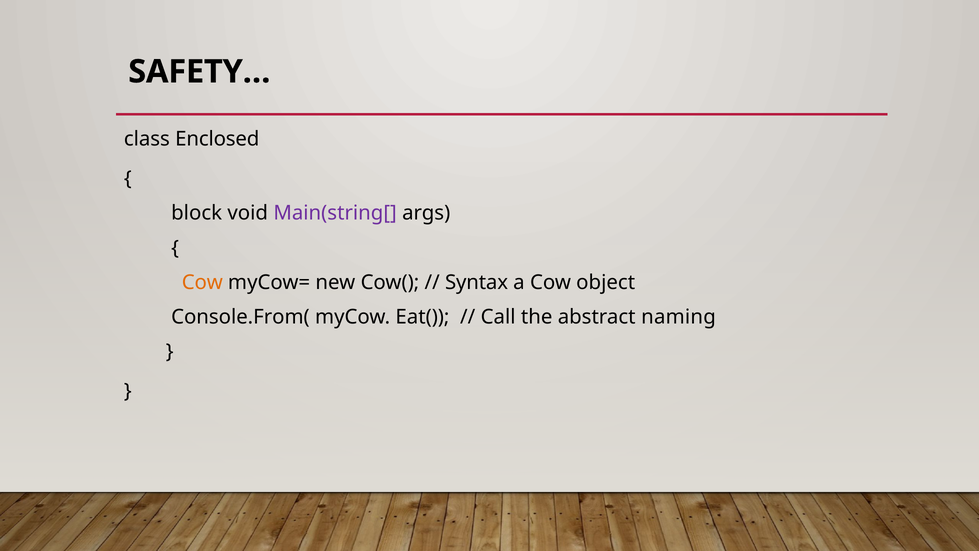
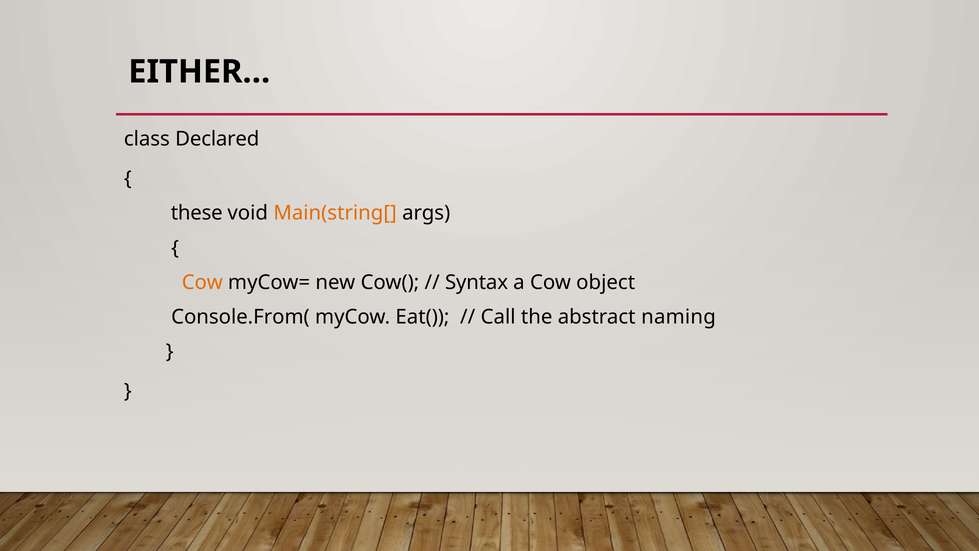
SAFETY…: SAFETY… -> EITHER… (199, 72)
Enclosed: Enclosed -> Declared (217, 139)
block: block -> these (197, 213)
Main(string[ colour: purple -> orange (335, 213)
